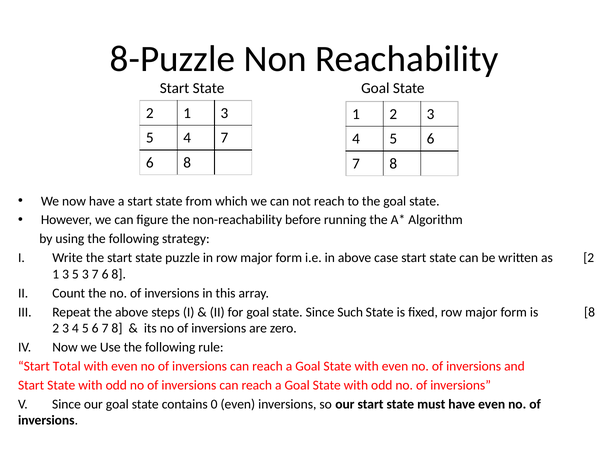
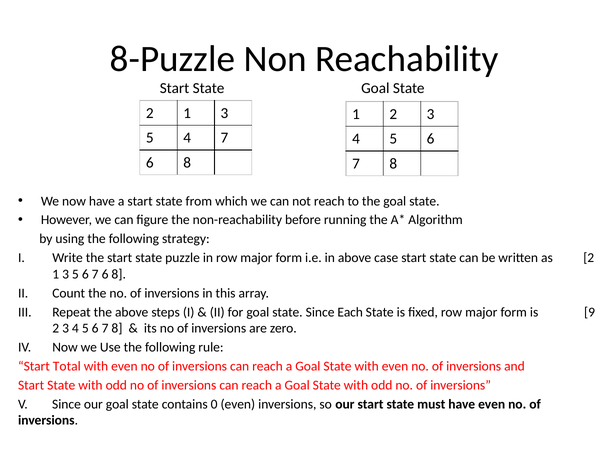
3 5 3: 3 -> 6 (85, 274)
Such: Such -> Each (350, 312)
is 8: 8 -> 9 (590, 312)
